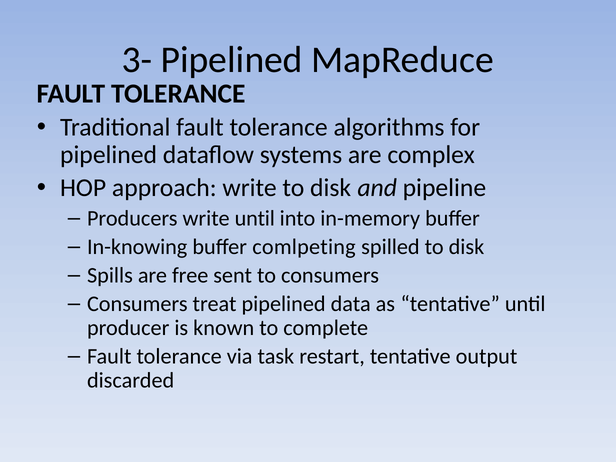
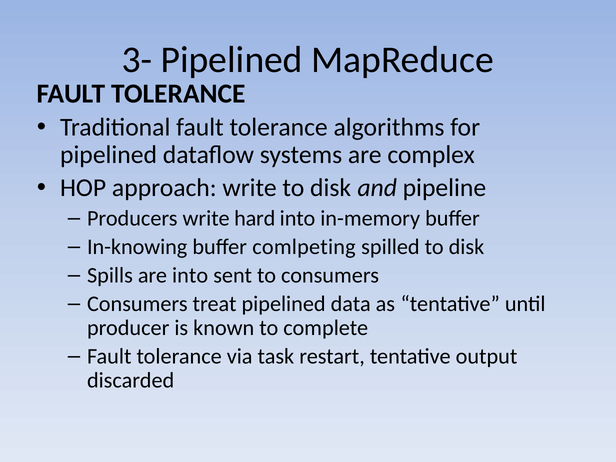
write until: until -> hard (255, 218)
are free: free -> into (190, 275)
